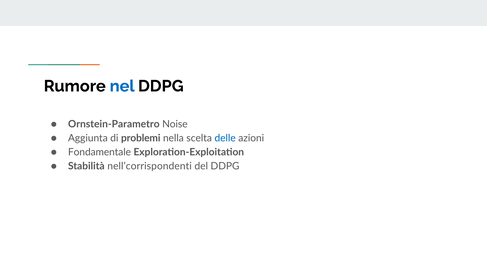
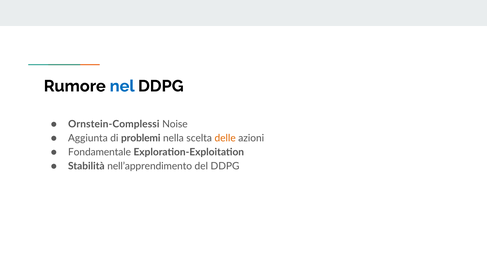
Ornstein-Parametro: Ornstein-Parametro -> Ornstein-Complessi (114, 124)
delle colour: blue -> orange (225, 138)
nell’corrispondenti: nell’corrispondenti -> nell’apprendimento (150, 166)
